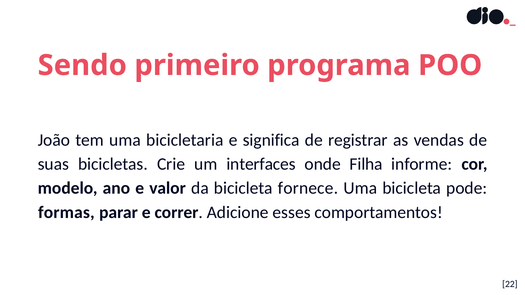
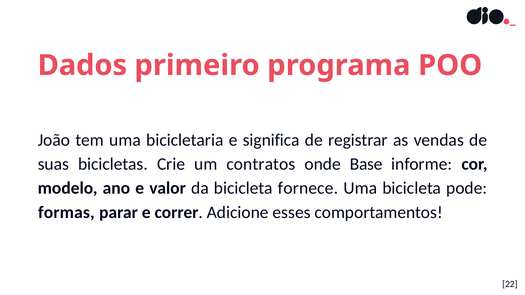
Sendo: Sendo -> Dados (82, 65)
interfaces: interfaces -> contratos (261, 164)
Filha: Filha -> Base (366, 164)
